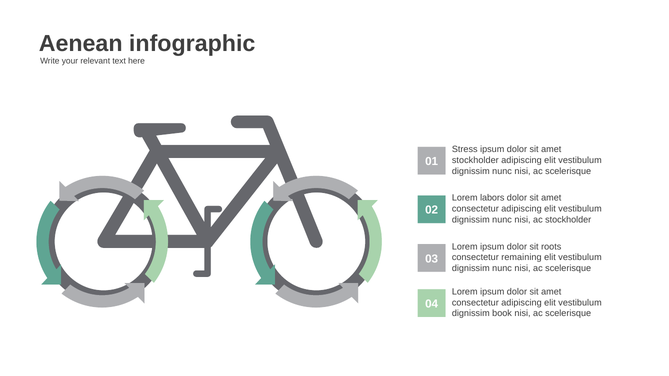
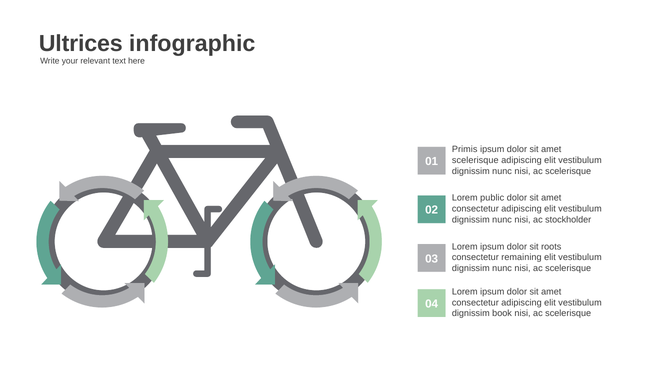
Aenean: Aenean -> Ultrices (81, 44)
Stress: Stress -> Primis (465, 149)
stockholder: stockholder -> scelerisque (475, 160)
labors: labors -> public (492, 198)
